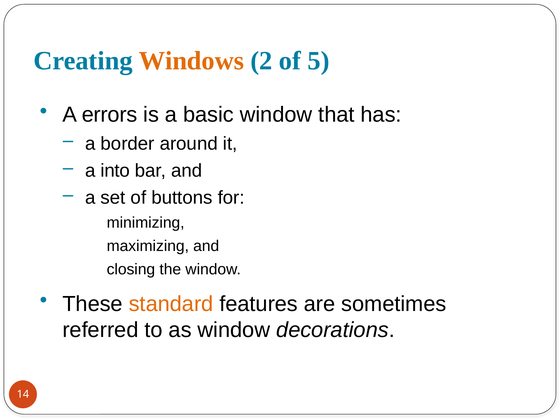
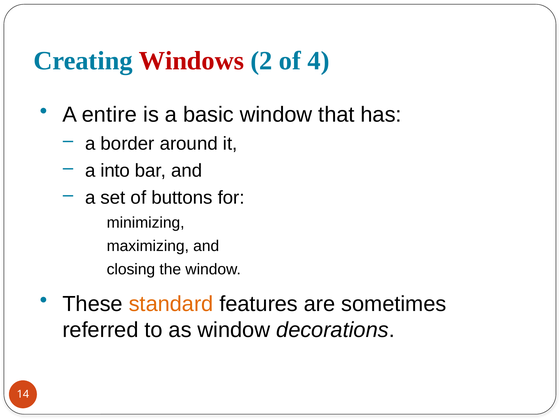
Windows colour: orange -> red (191, 61)
5: 5 -> 4 (319, 61)
errors: errors -> entire (109, 115)
